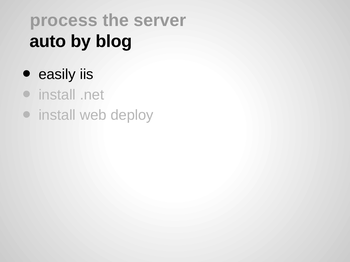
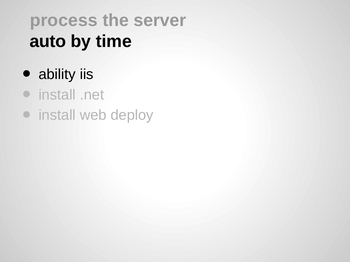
blog: blog -> time (114, 41)
easily: easily -> ability (57, 75)
